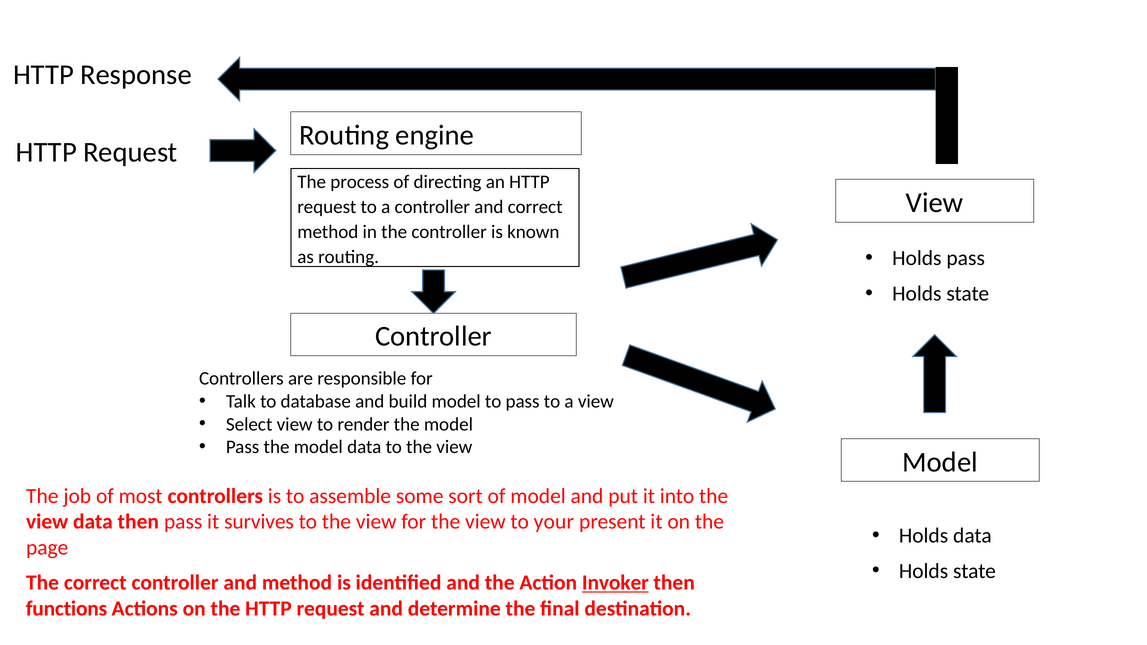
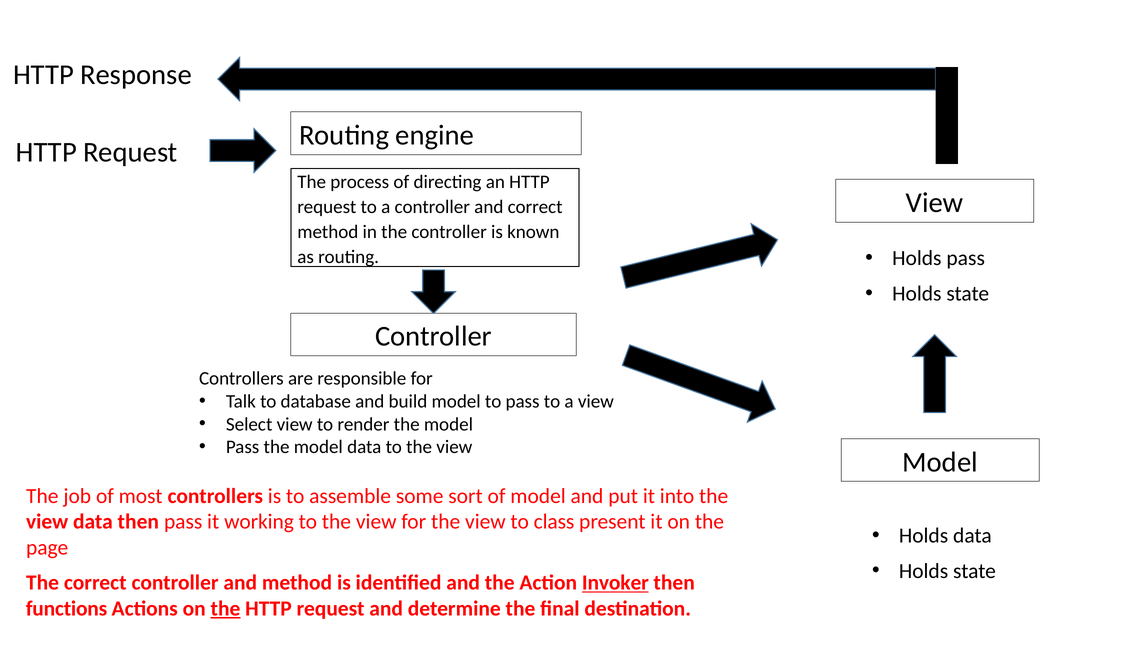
survives: survives -> working (259, 522)
your: your -> class (554, 522)
the underline: none -> present (226, 609)
